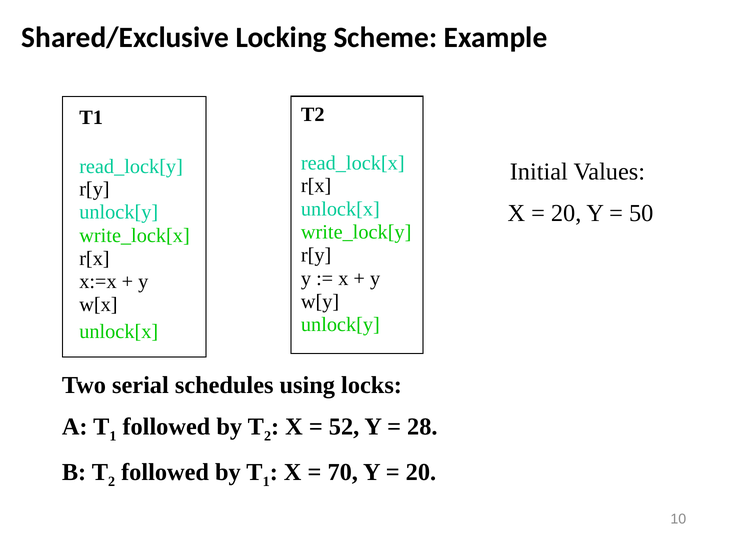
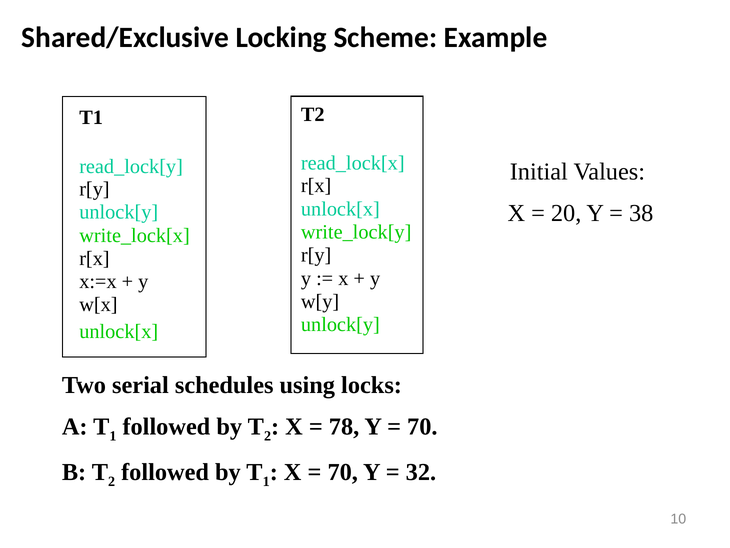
50: 50 -> 38 (641, 213)
52: 52 -> 78 (344, 426)
28: 28 -> 70 (422, 426)
20: 20 -> 32 (421, 472)
